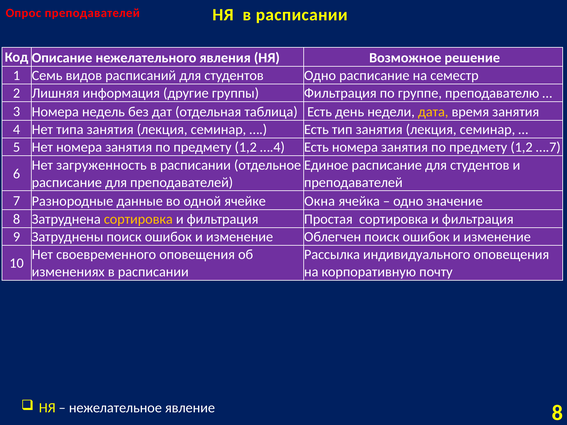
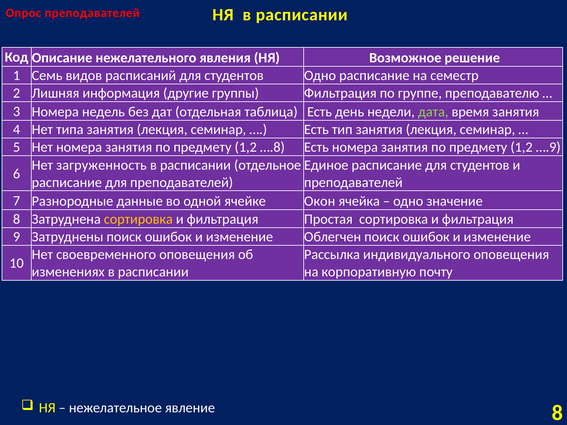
дата colour: yellow -> light green (433, 112)
….4: ….4 -> ….8 (272, 147)
….7: ….7 -> ….9 (548, 147)
Окна: Окна -> Окон (320, 201)
